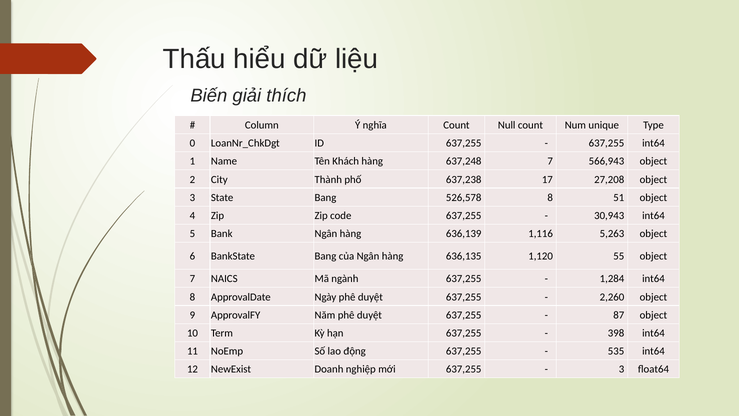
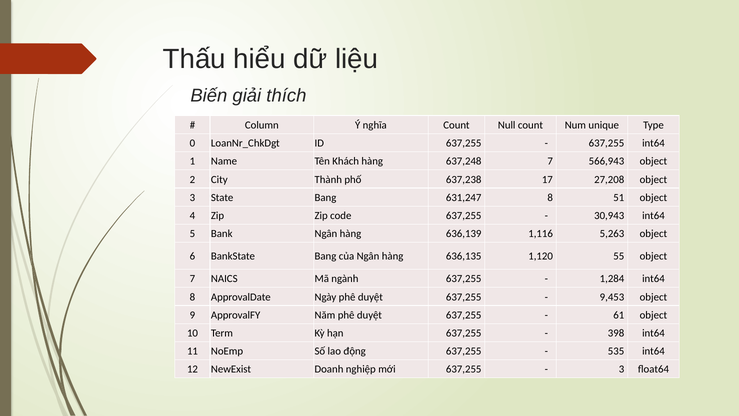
526,578: 526,578 -> 631,247 (464, 197)
2,260: 2,260 -> 9,453 (612, 297)
87: 87 -> 61 (619, 315)
